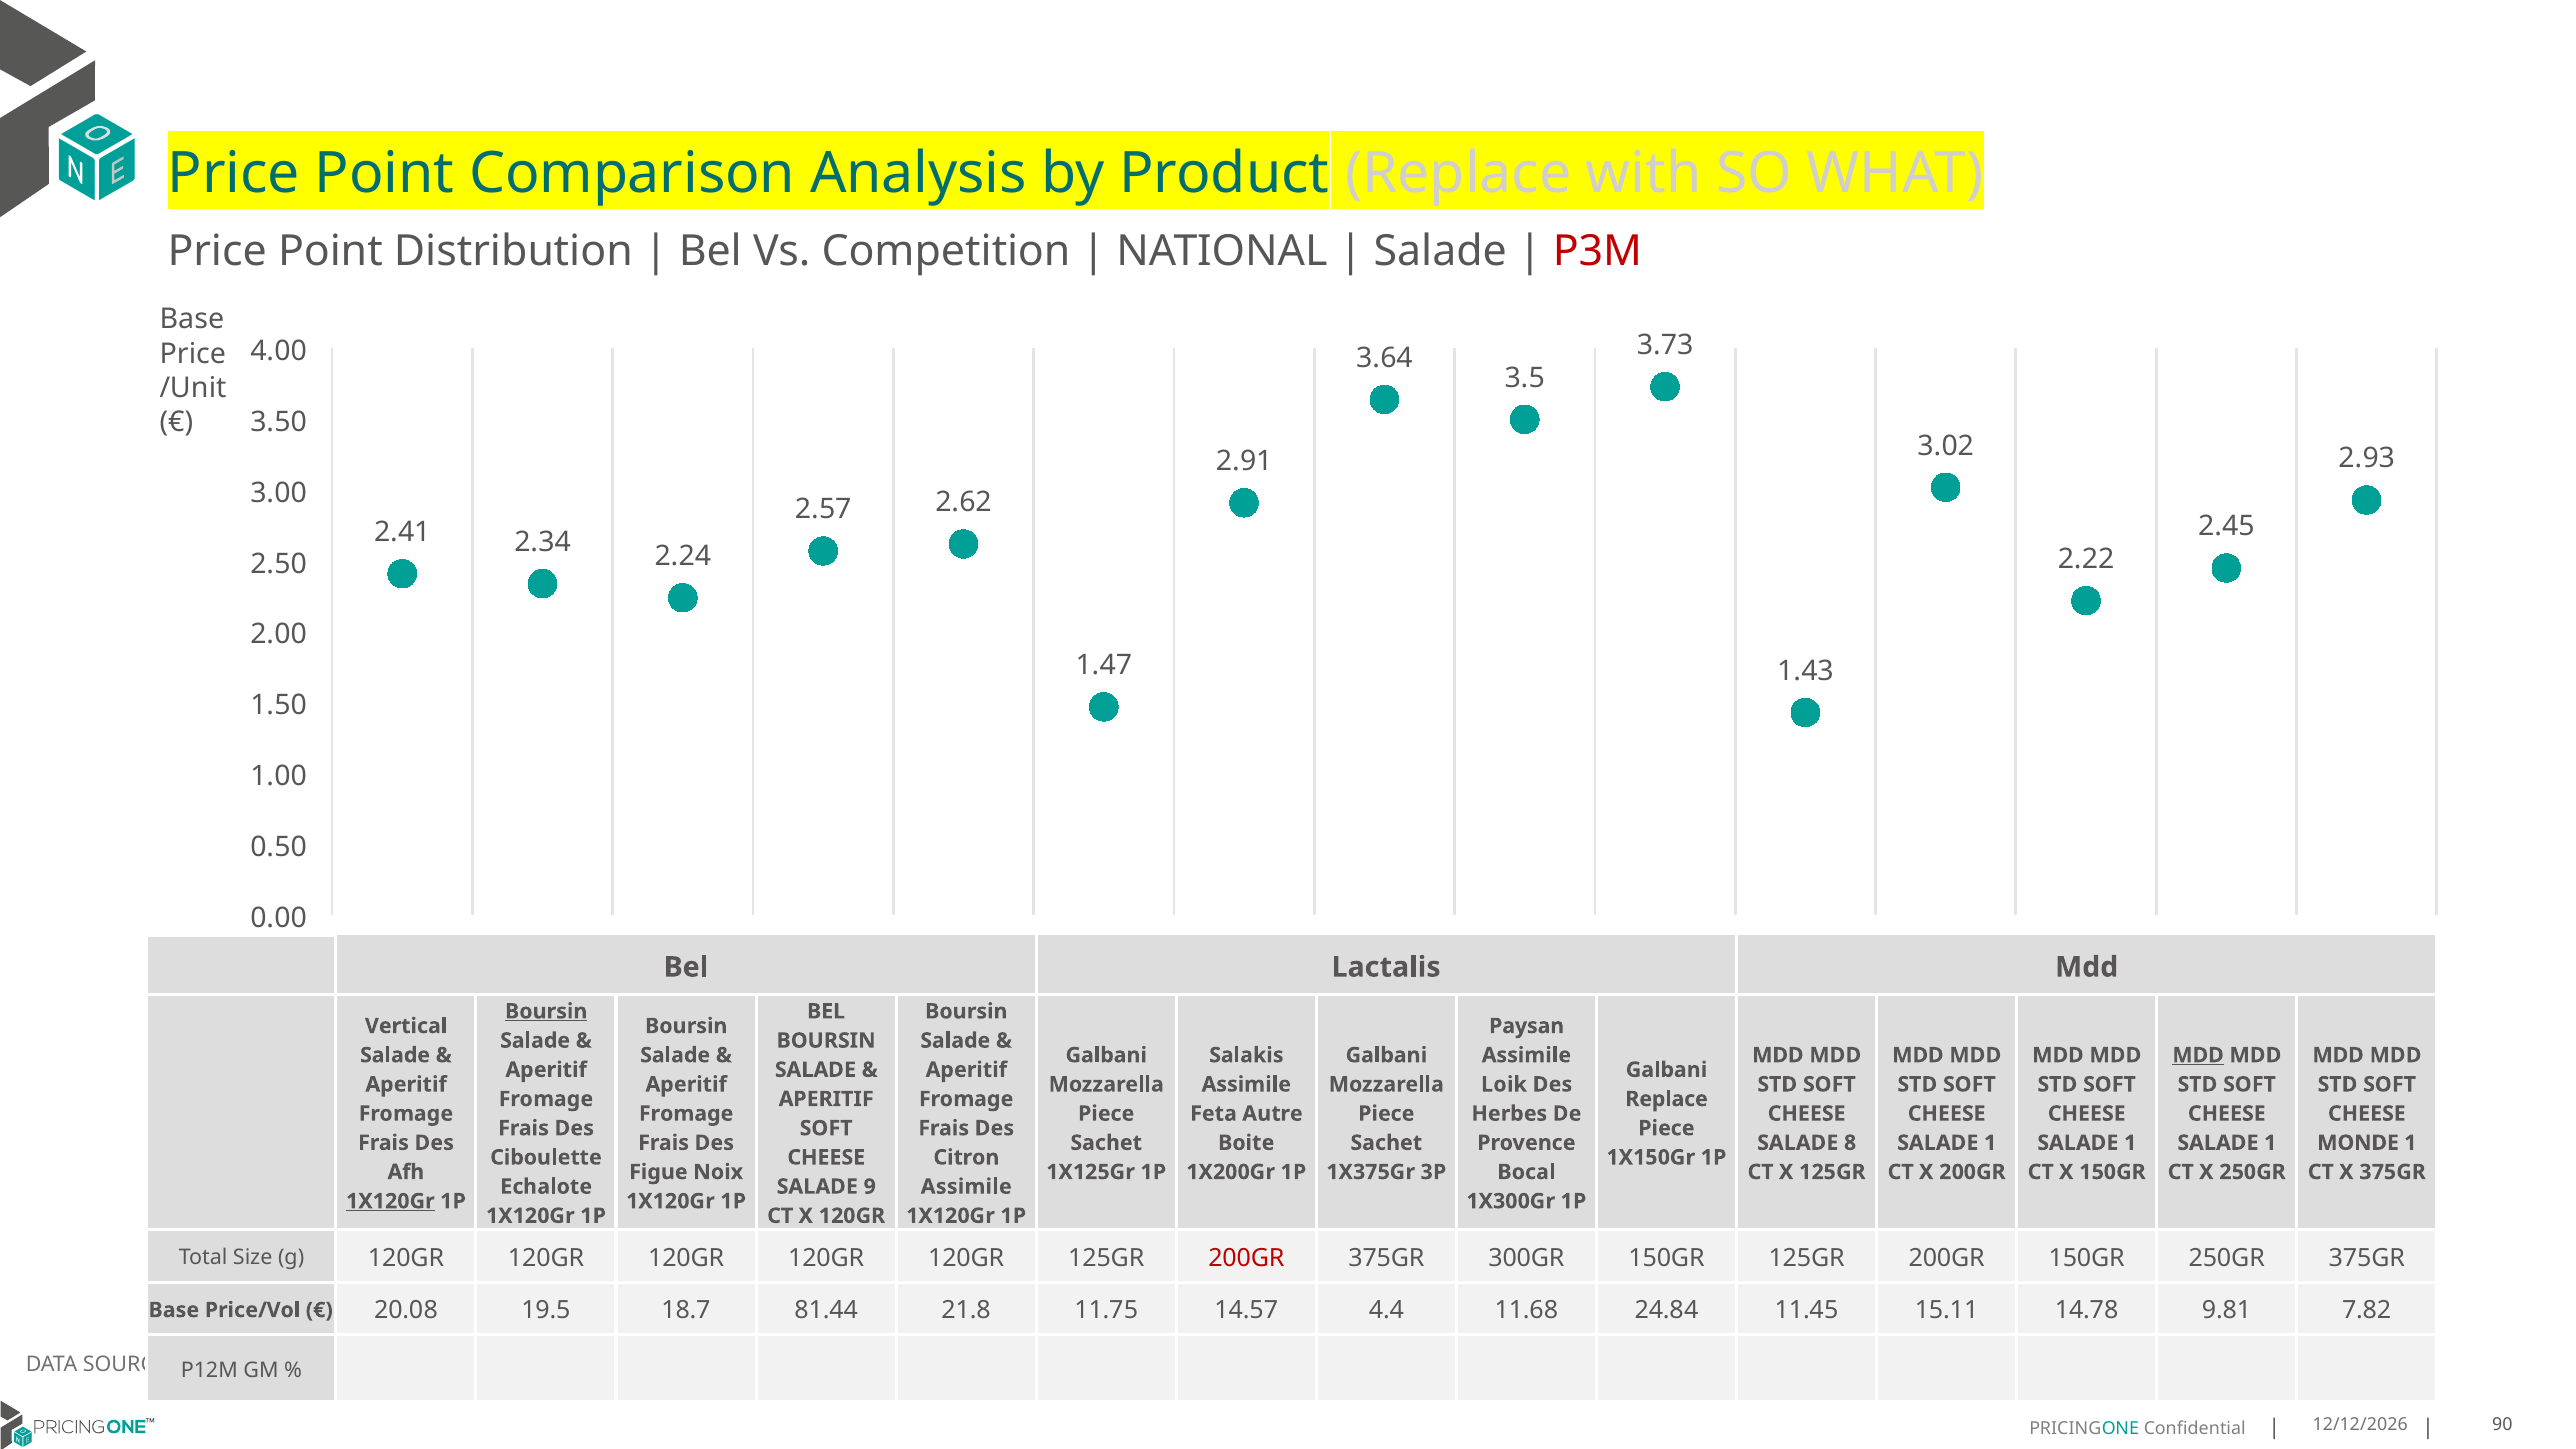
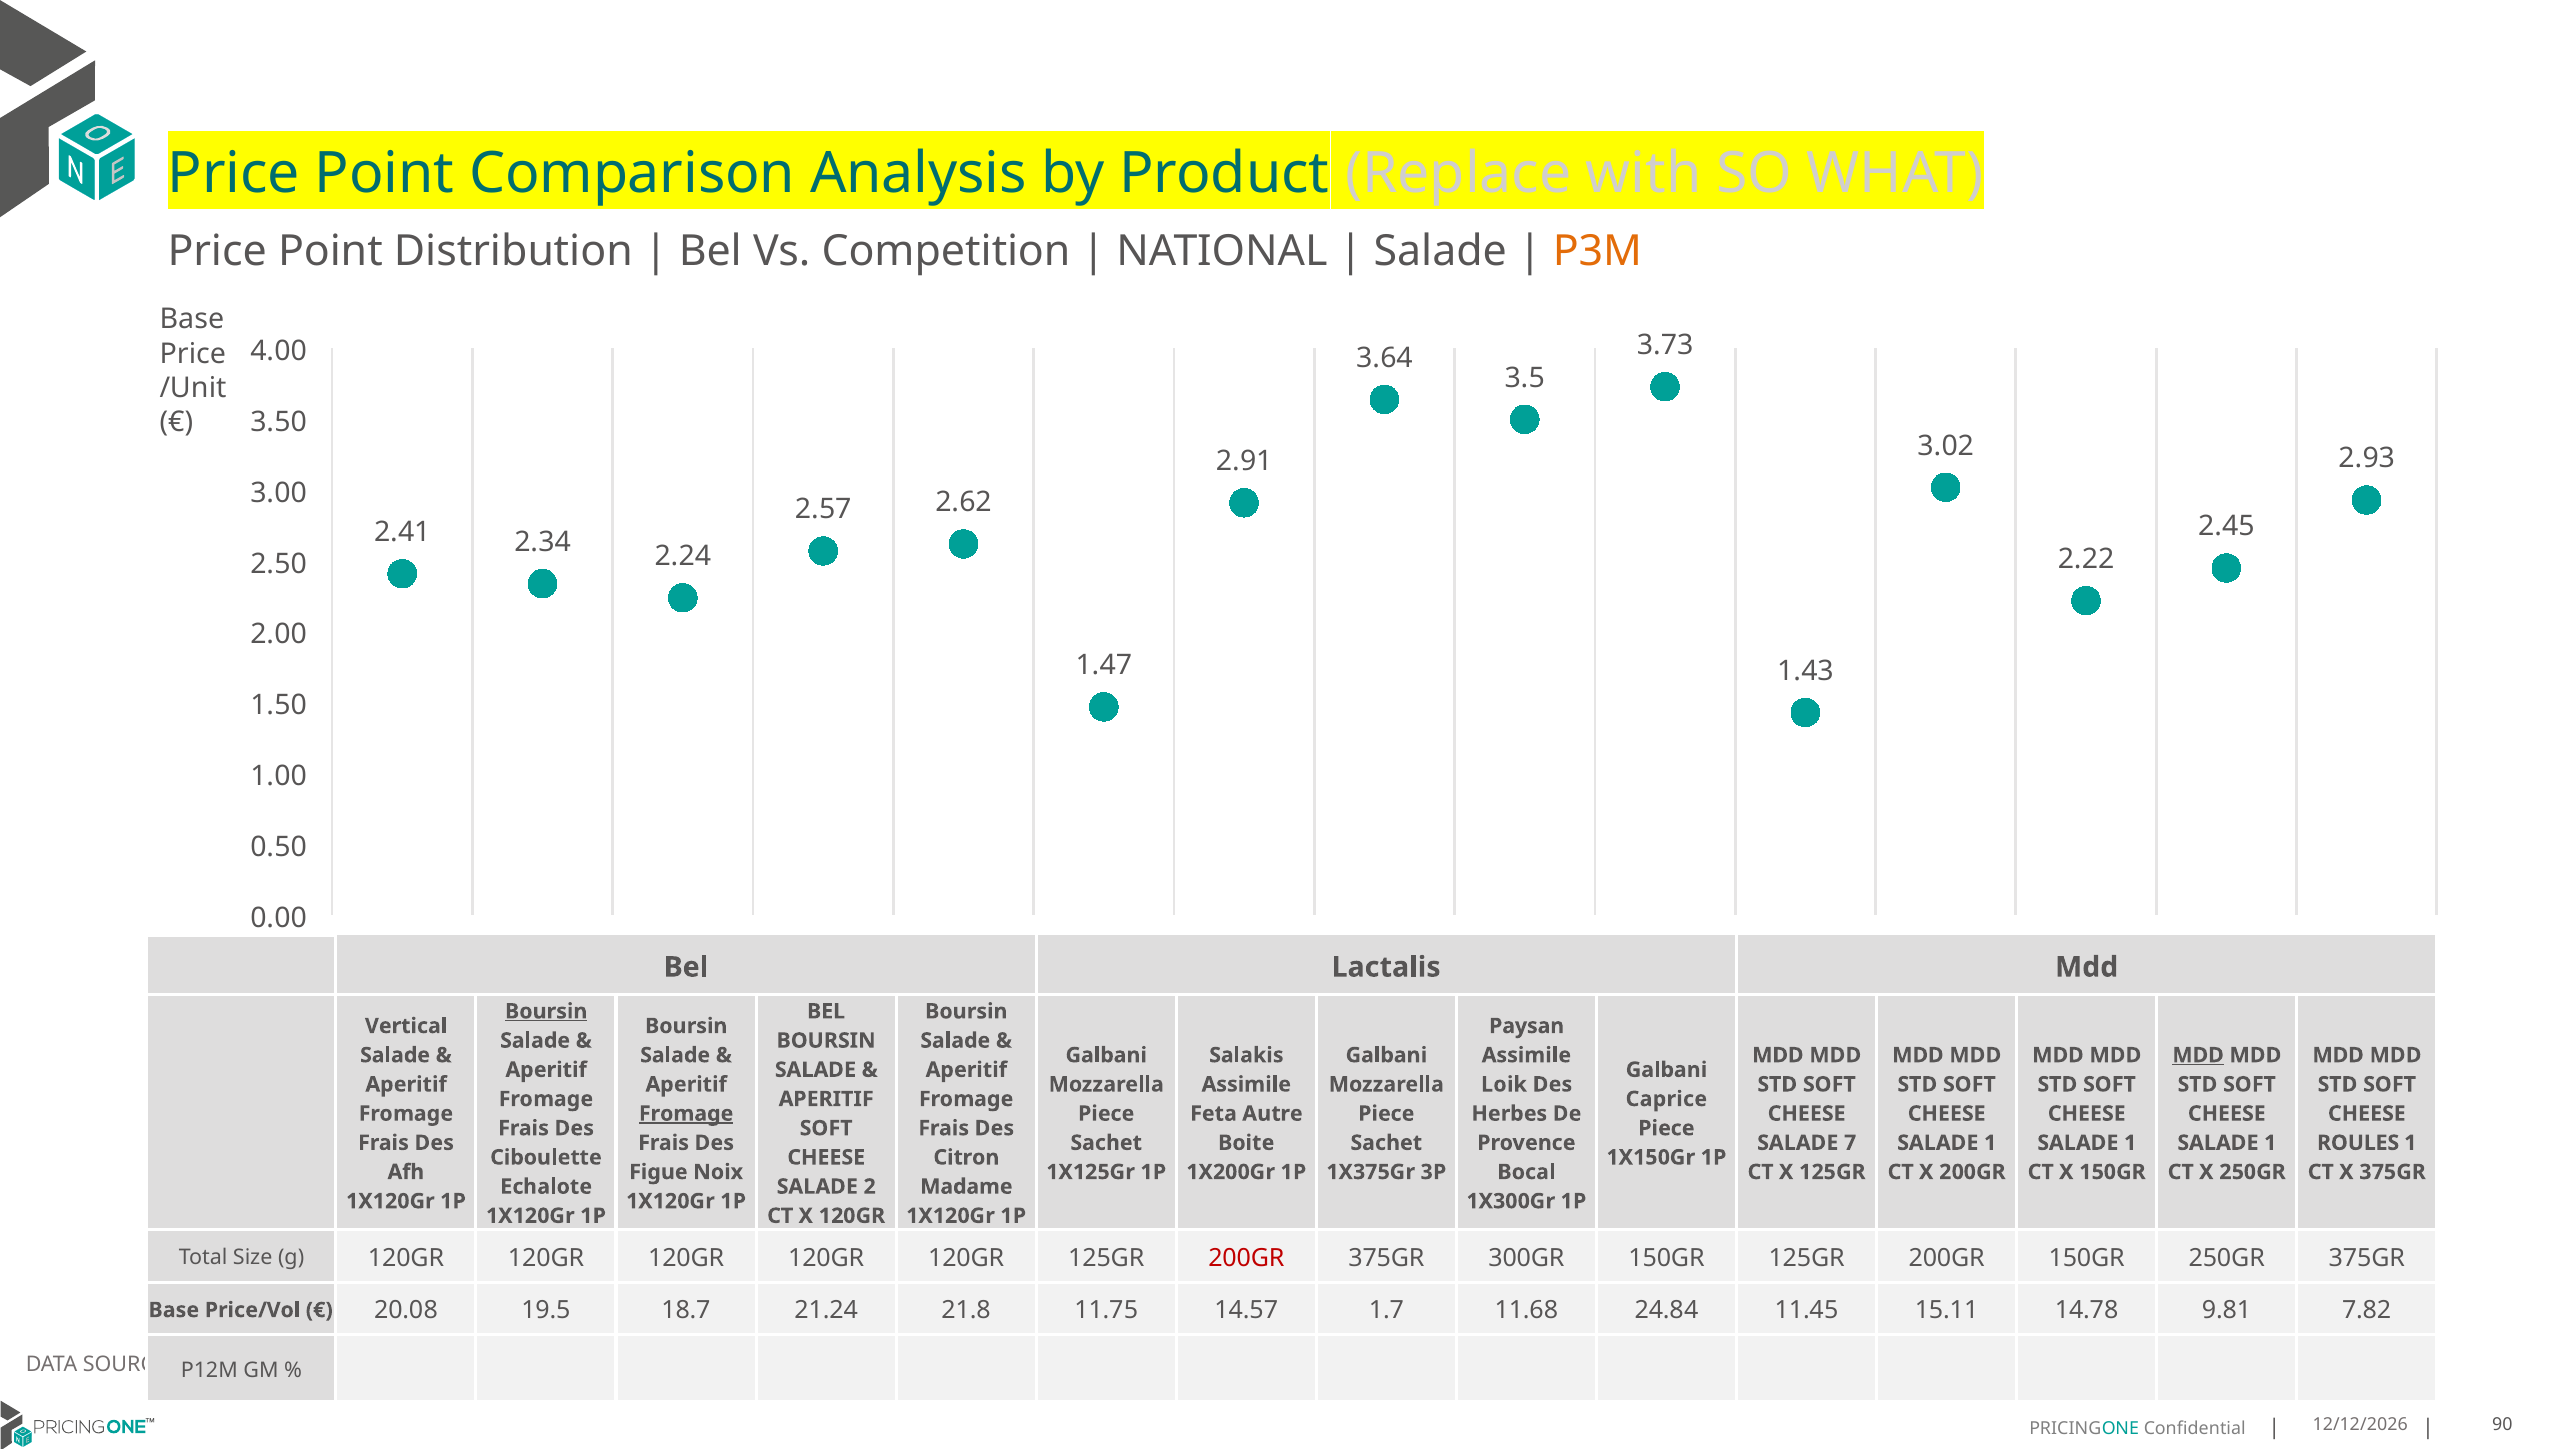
P3M colour: red -> orange (1597, 251)
Replace: Replace -> Caprice (1666, 1099)
Fromage underline: none -> present (686, 1114)
8: 8 -> 7 (1850, 1143)
MONDE: MONDE -> ROULES (2358, 1143)
9: 9 -> 2 (870, 1187)
Assimile: Assimile -> Madame (966, 1187)
1X120Gr underline: present -> none (390, 1201)
81.44: 81.44 -> 21.24 (826, 1310)
4.4: 4.4 -> 1.7 (1386, 1310)
